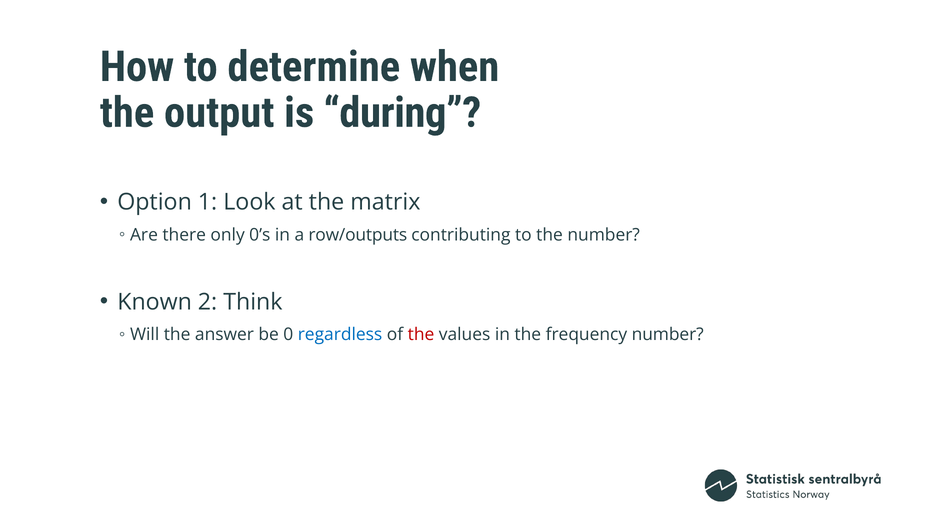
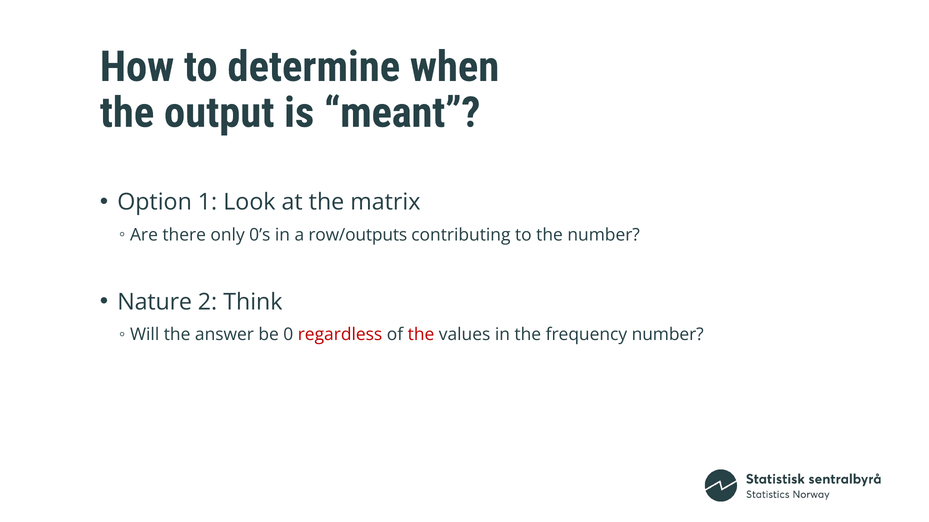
during: during -> meant (402, 113)
Known: Known -> Nature (155, 302)
regardless colour: blue -> red (340, 335)
